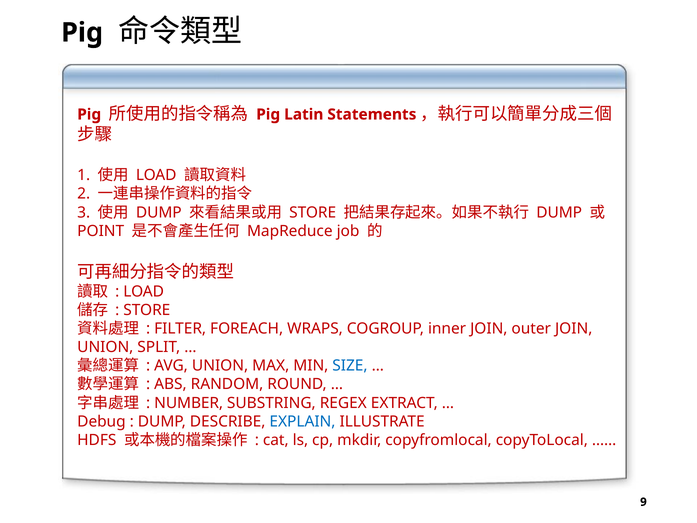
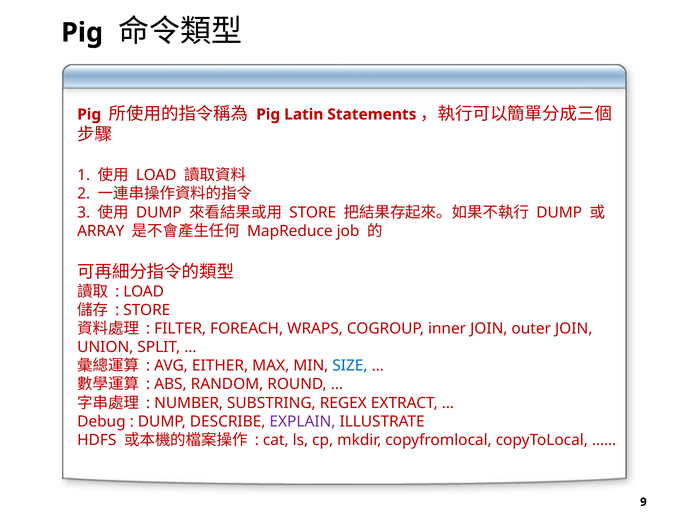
POINT: POINT -> ARRAY (101, 231)
AVG UNION: UNION -> EITHER (220, 366)
EXPLAIN colour: blue -> purple (302, 421)
